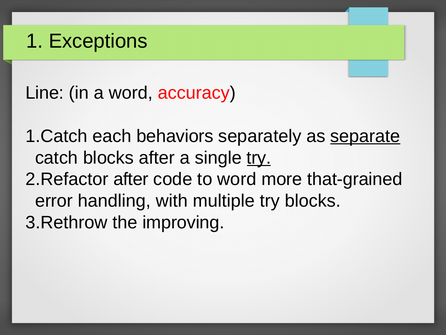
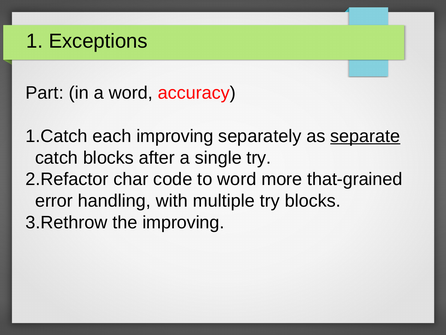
Line: Line -> Part (45, 93)
each behaviors: behaviors -> improving (175, 136)
try underline: present -> none (259, 157)
after: after -> char (131, 179)
